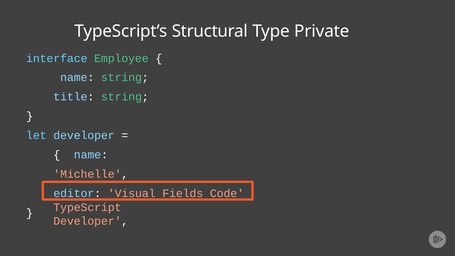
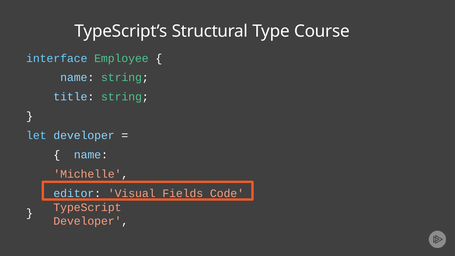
Private: Private -> Course (322, 31)
